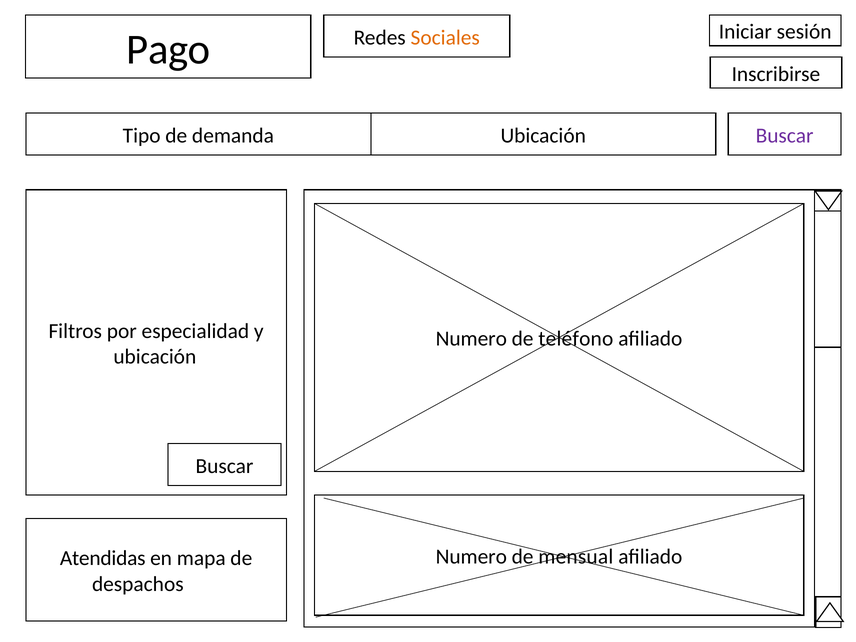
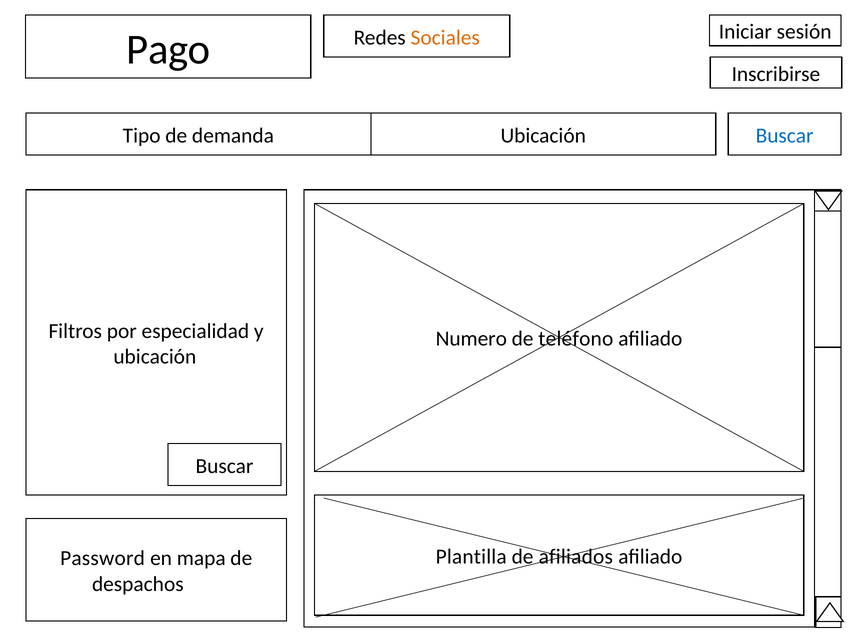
Buscar colour: purple -> blue (785, 135)
Numero: Numero -> Plantilla (471, 557)
mensual: mensual -> afiliados (576, 557)
Atendidas: Atendidas -> Password (103, 558)
